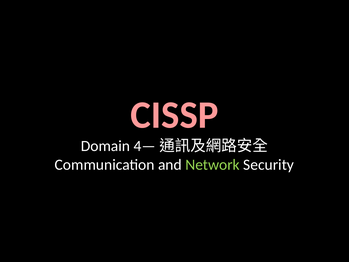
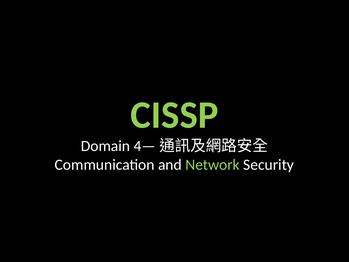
CISSP colour: pink -> light green (174, 115)
